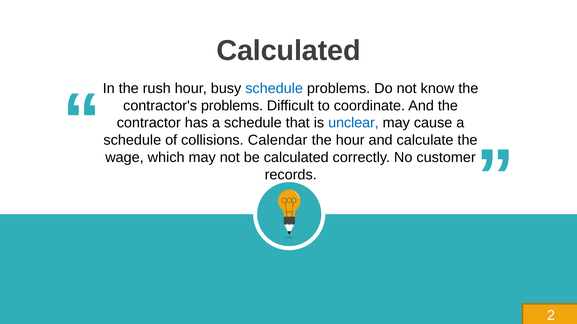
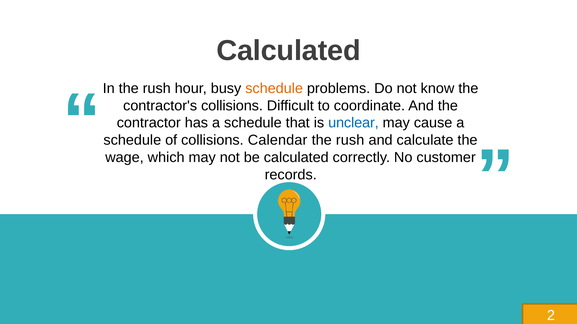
schedule colour: blue -> orange (274, 88)
contractor's problems: problems -> collisions (232, 106)
hour: hour -> rush (350, 140)
